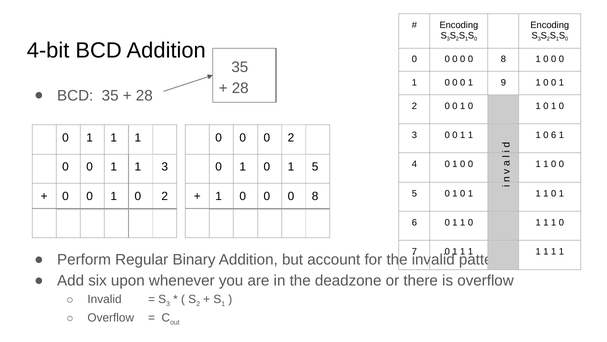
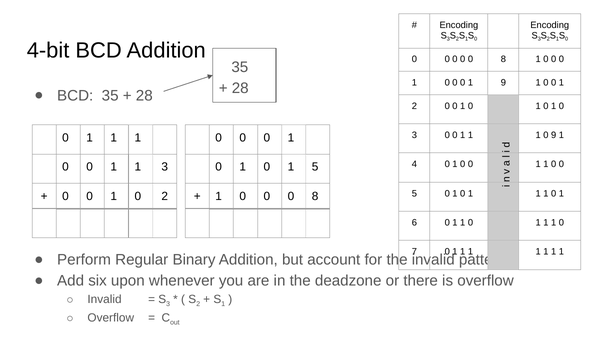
0 6: 6 -> 9 (554, 135)
2: 2 -> 1 (291, 138)
